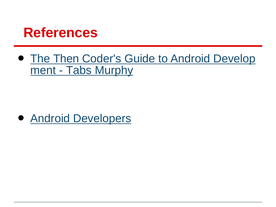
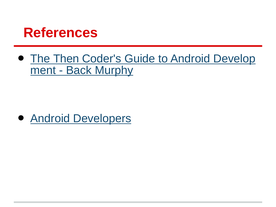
Tabs: Tabs -> Back (79, 70)
